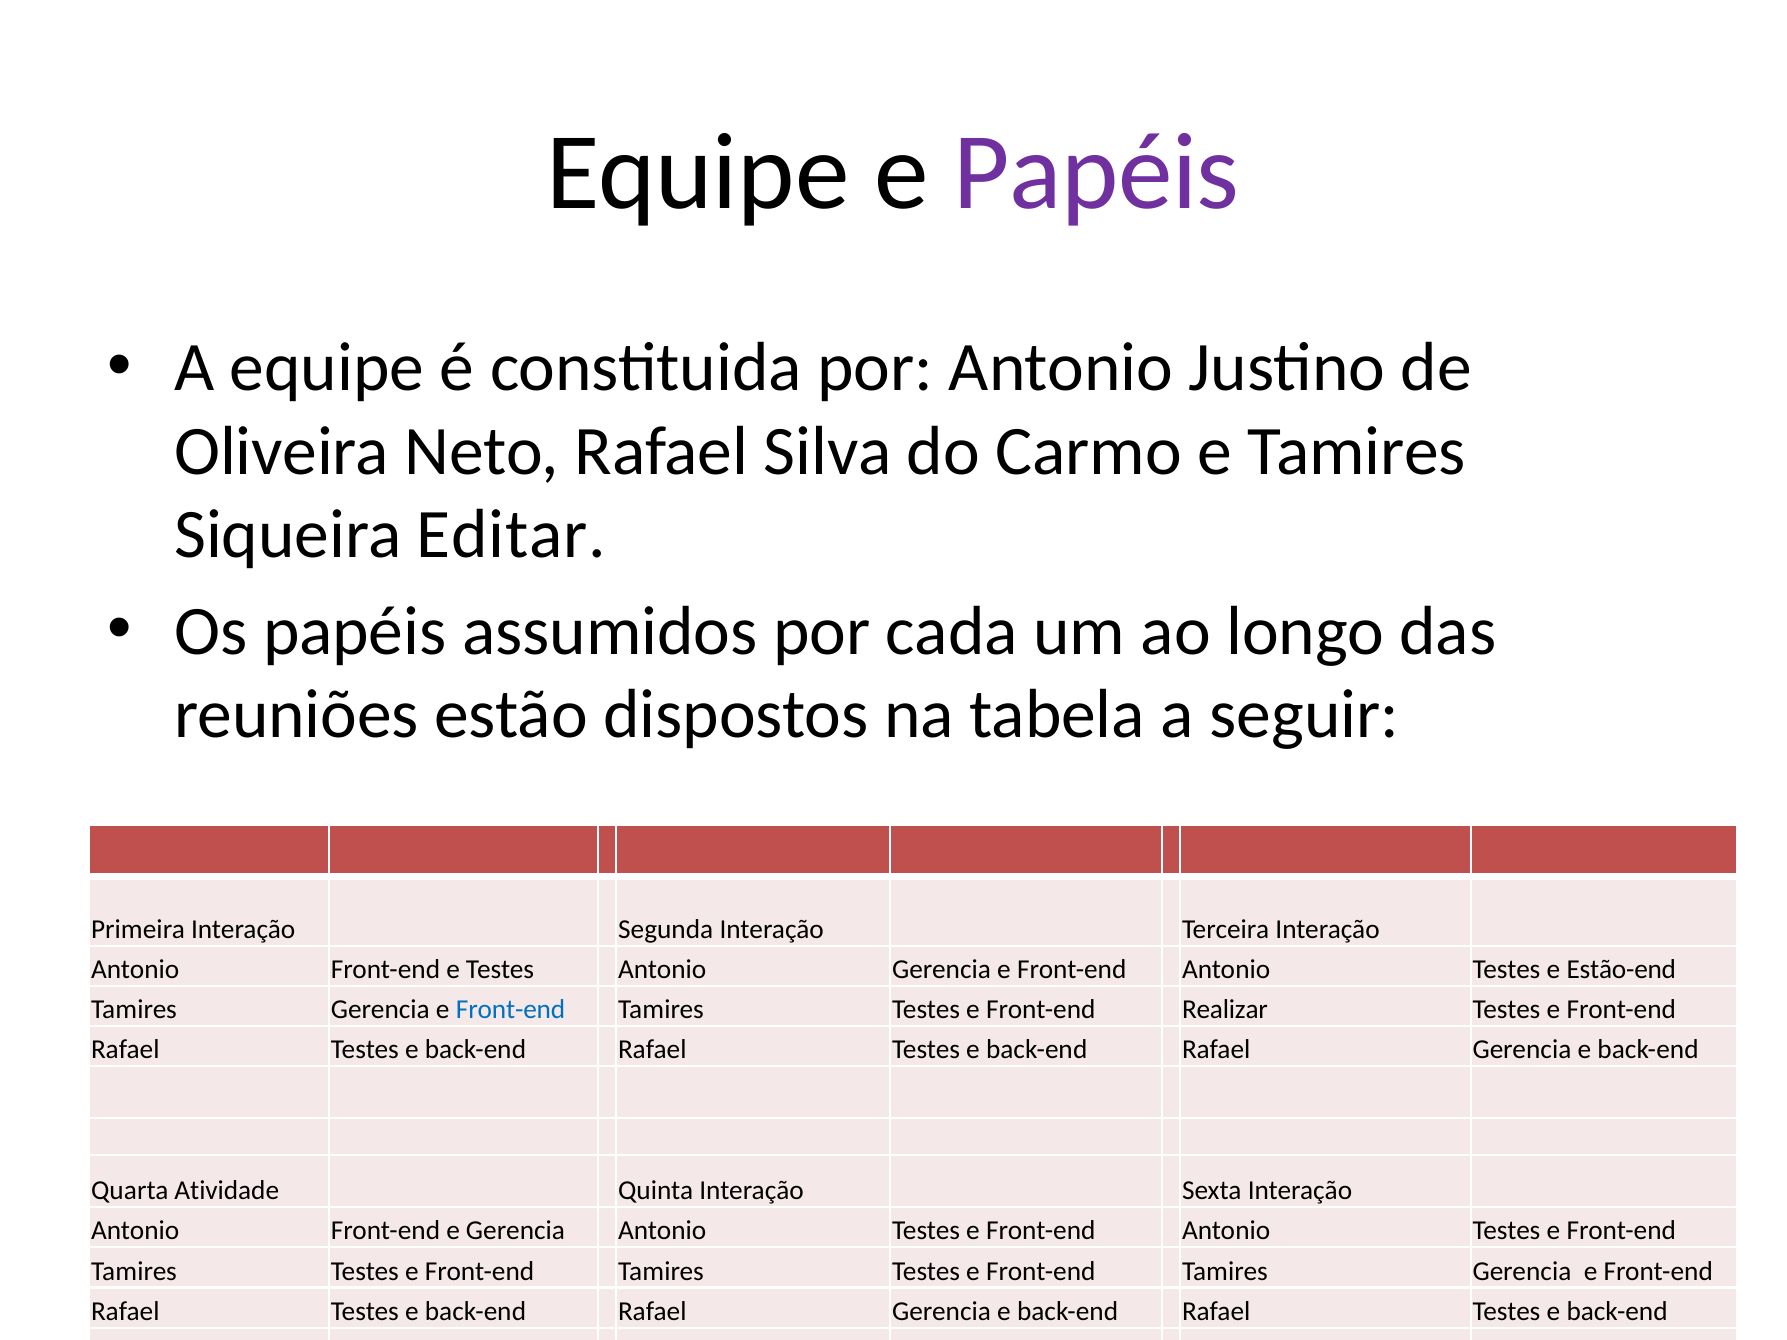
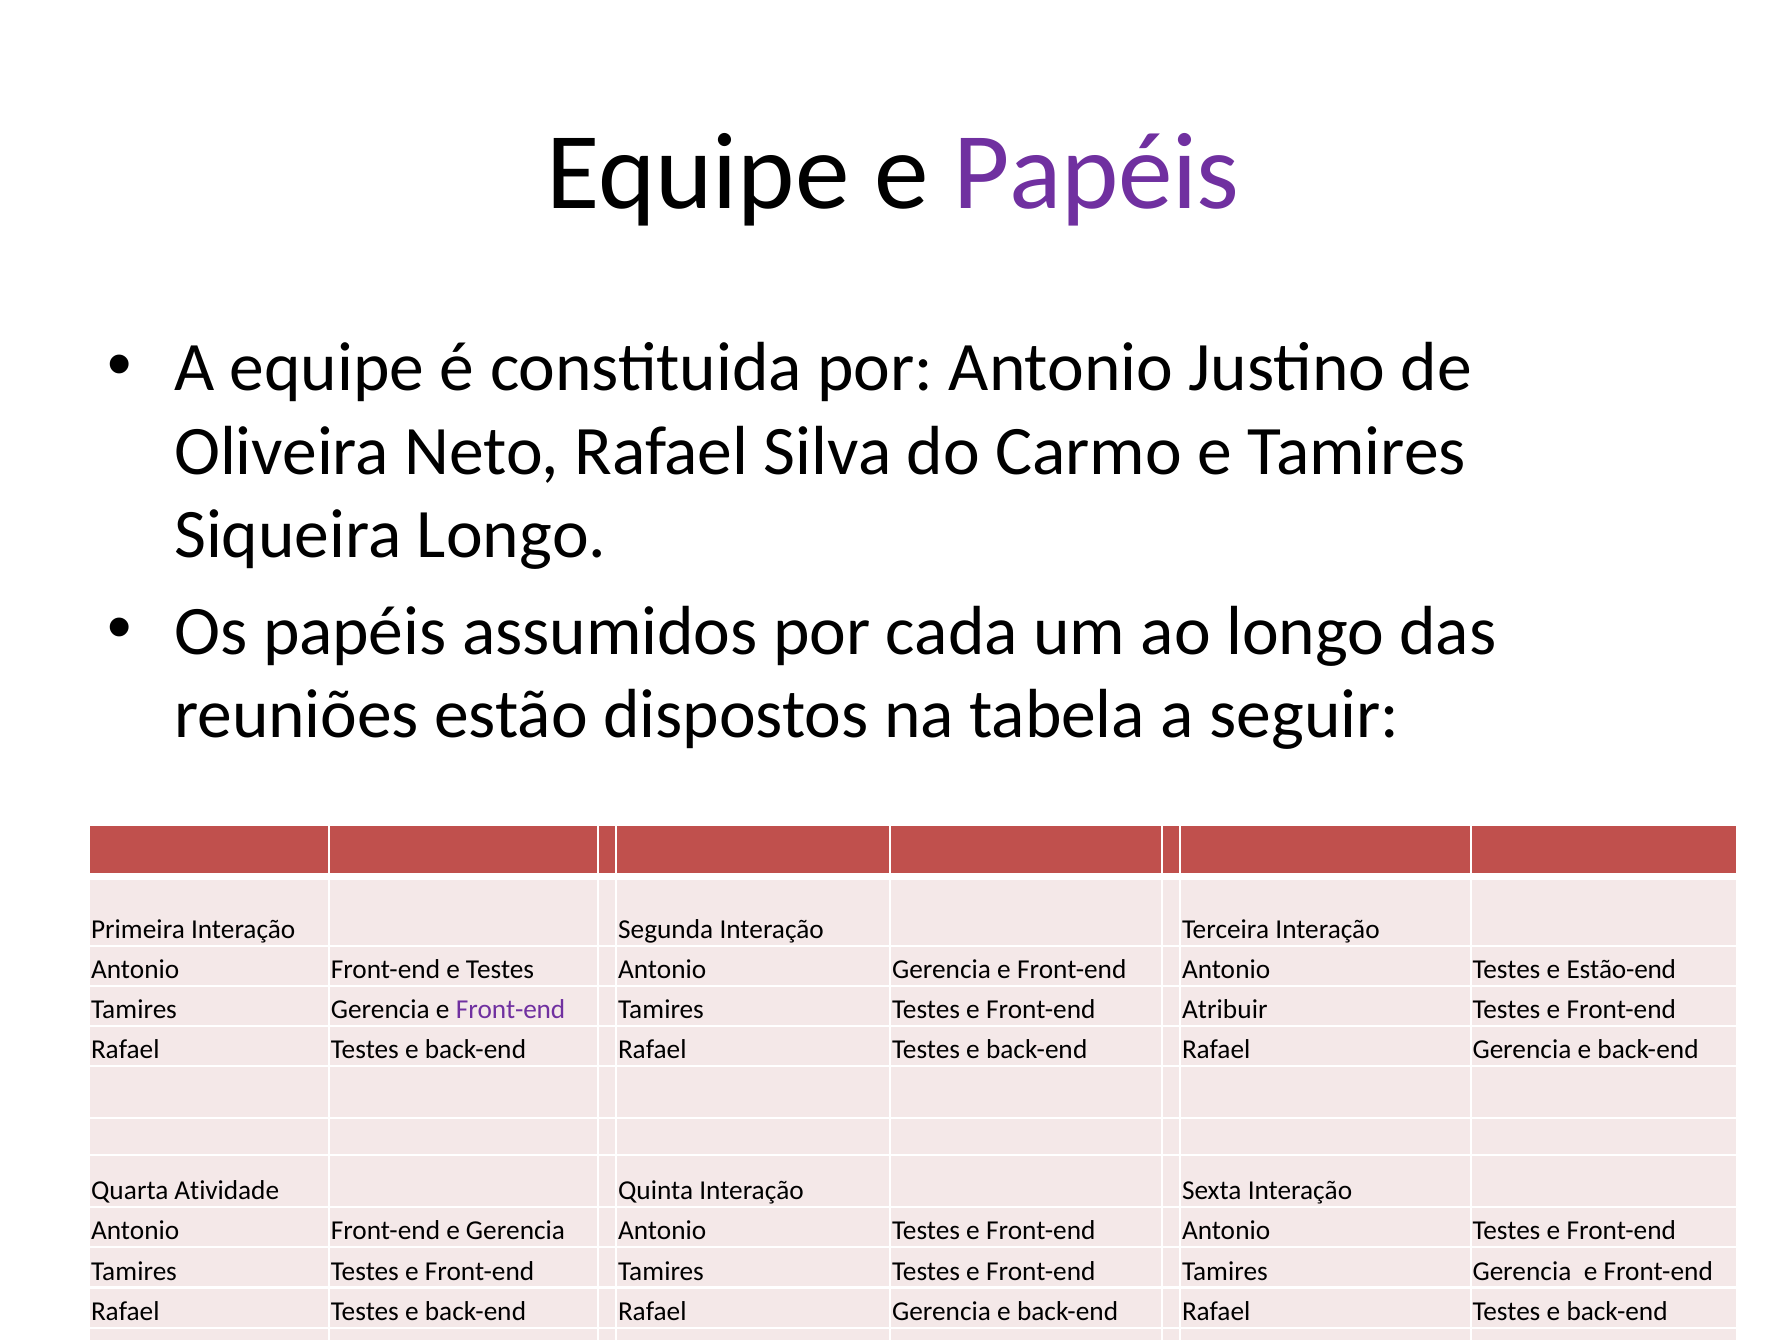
Siqueira Editar: Editar -> Longo (512, 535)
Front-end colour: blue -> purple (511, 1010)
Realizar: Realizar -> Atribuir (1225, 1010)
